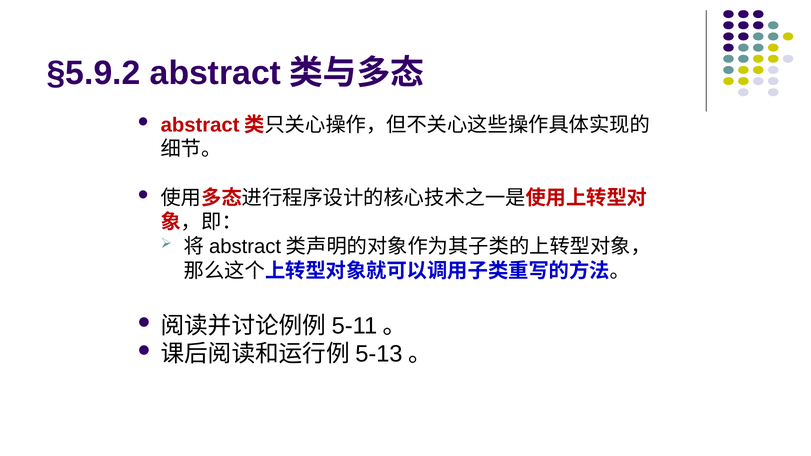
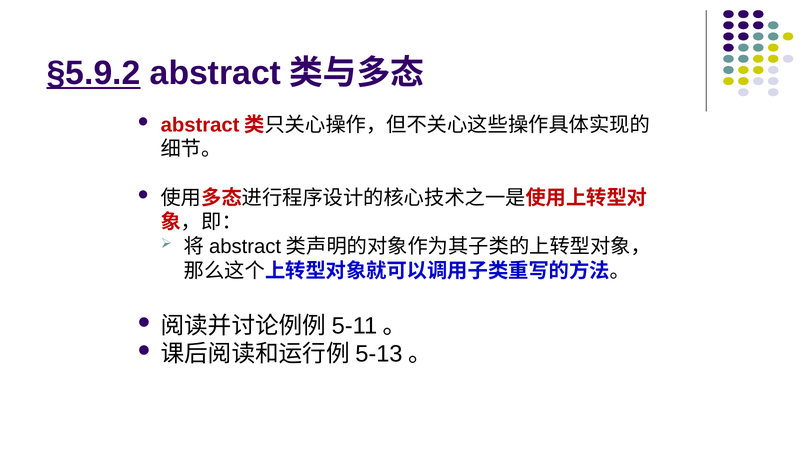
§5.9.2 underline: none -> present (94, 73)
